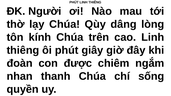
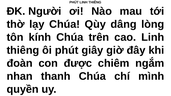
sống: sống -> mình (151, 76)
